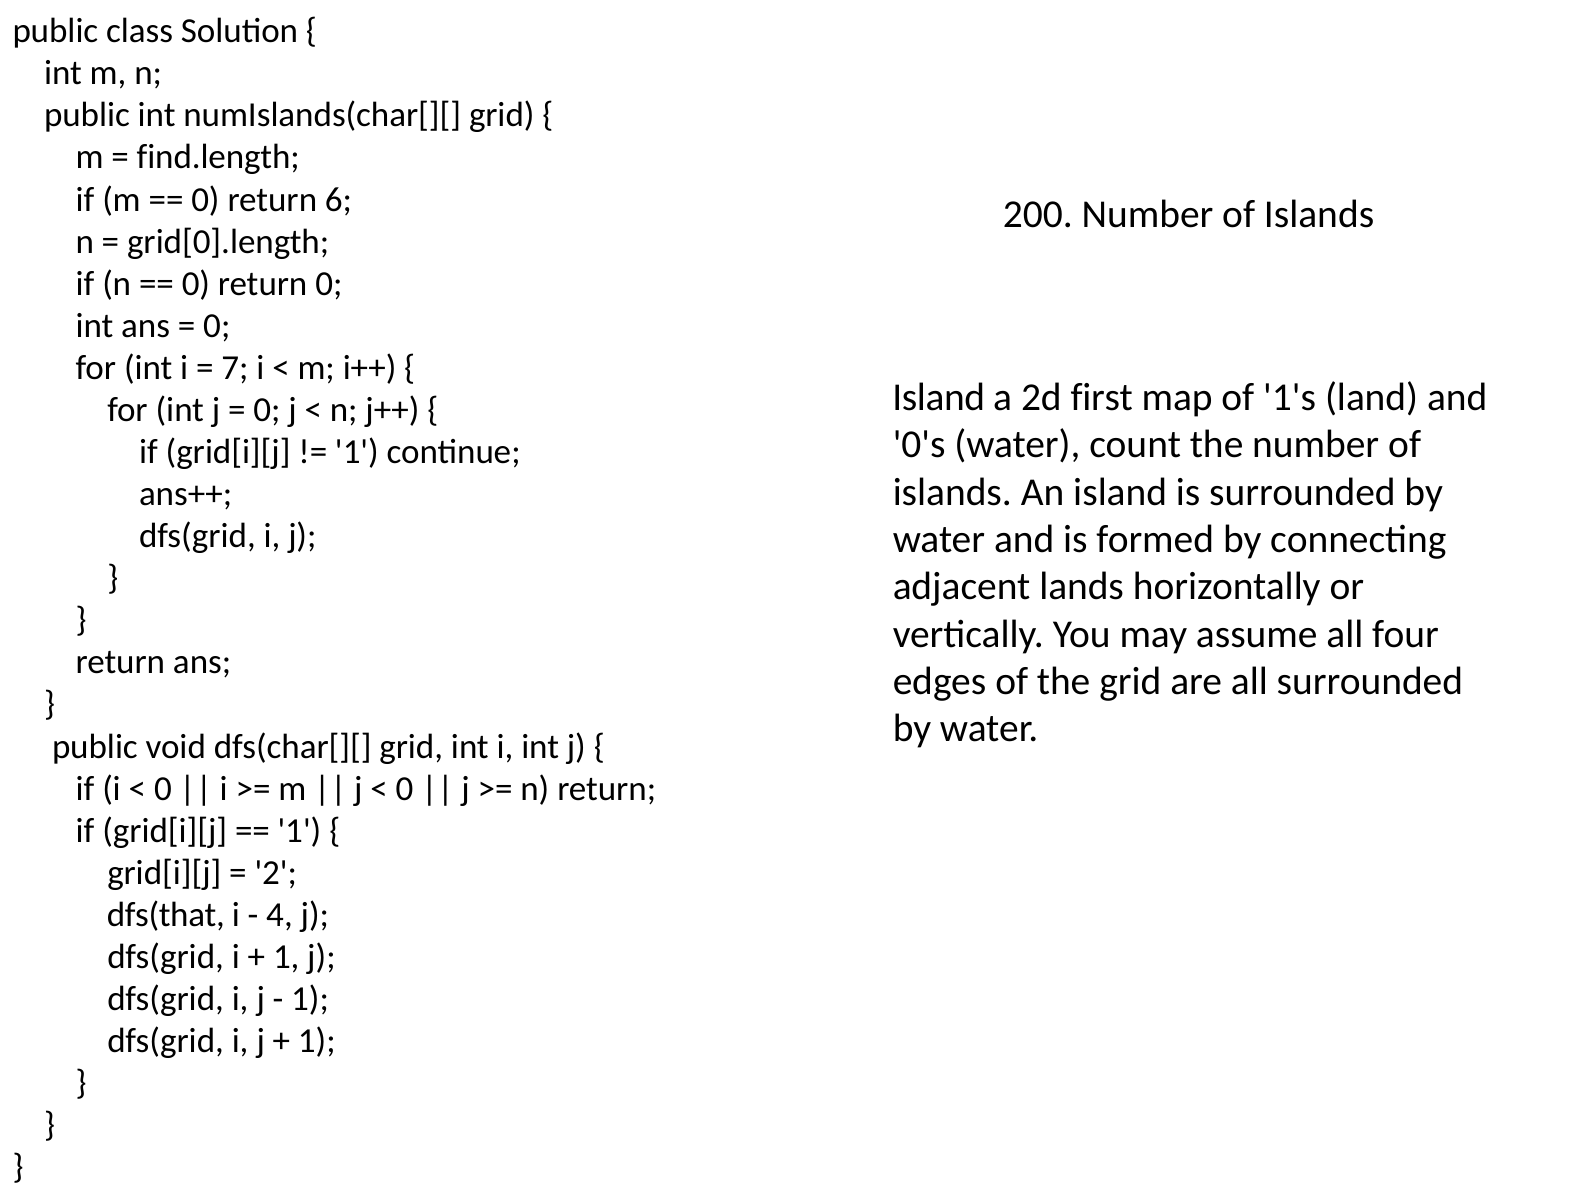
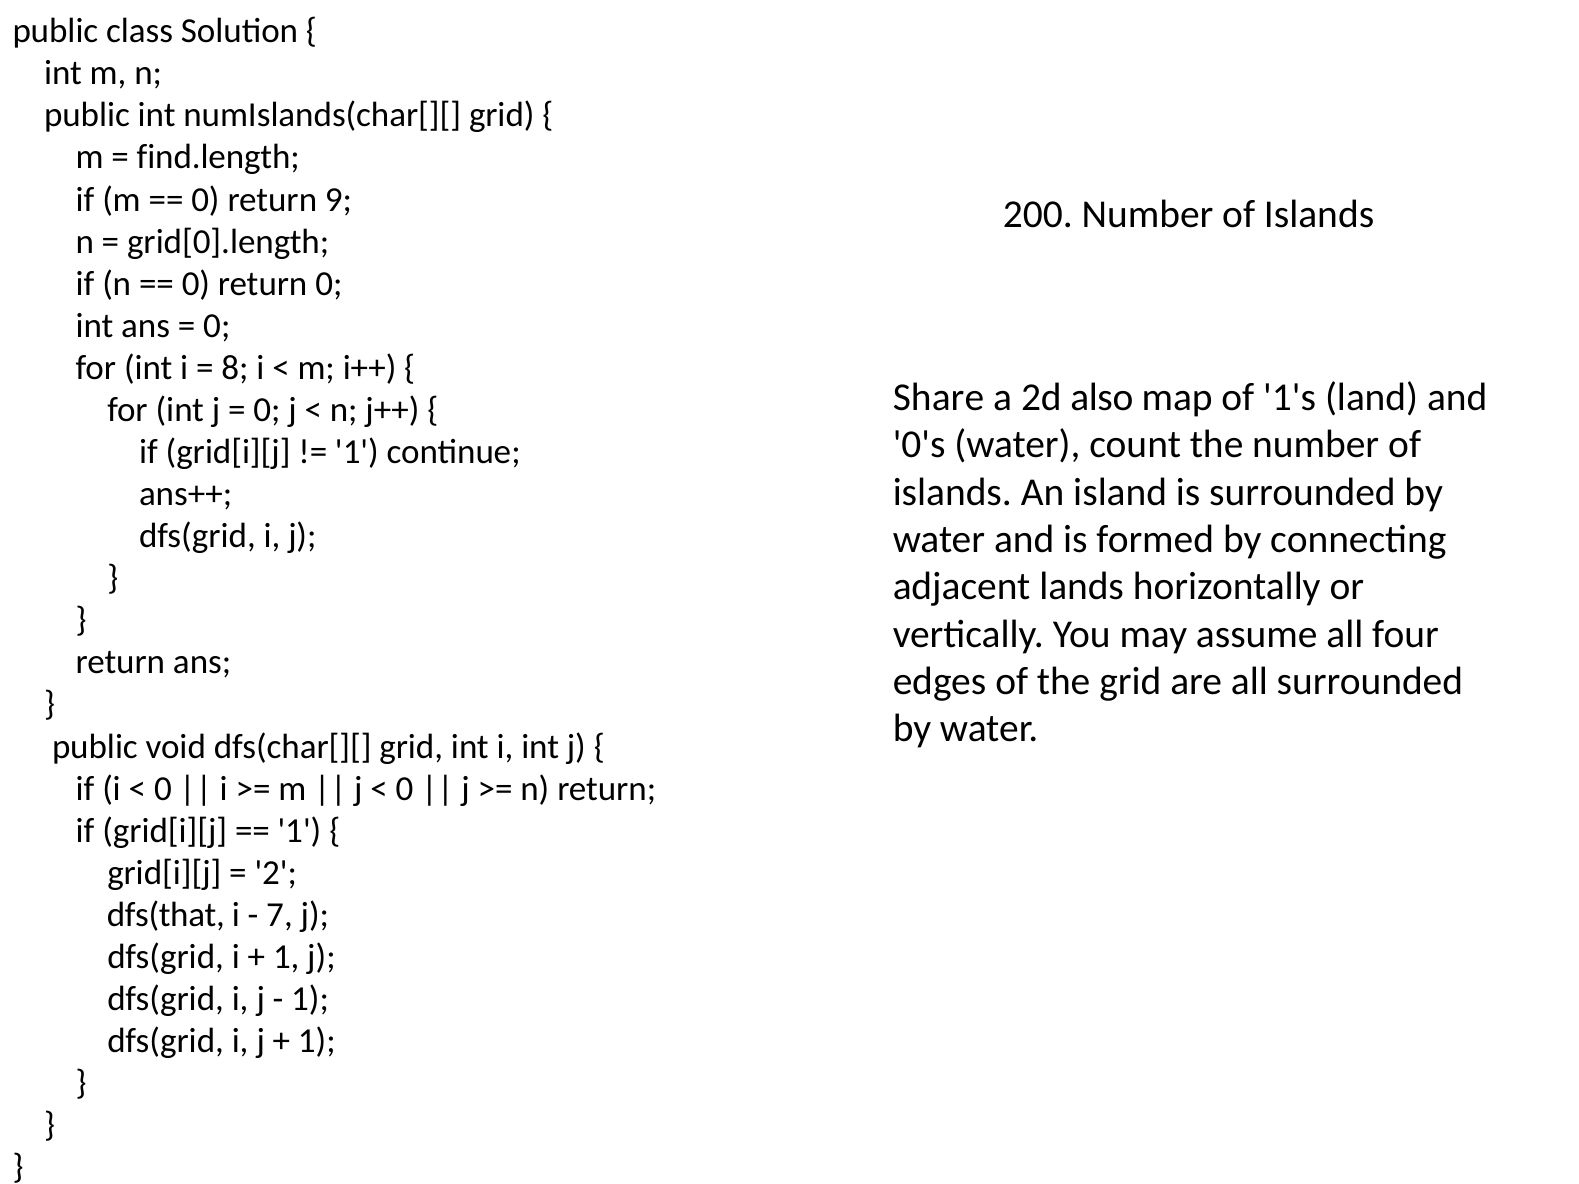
6: 6 -> 9 (338, 200)
7: 7 -> 8 (235, 368)
Island: Island -> Share (938, 398)
first: first -> also (1102, 398)
4: 4 -> 7 (279, 915)
